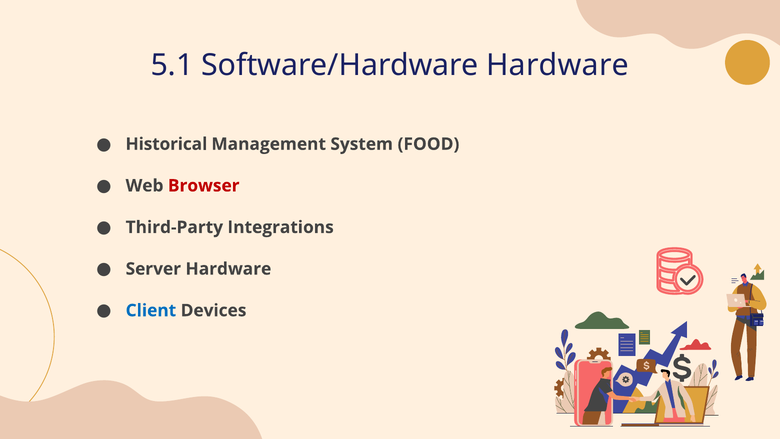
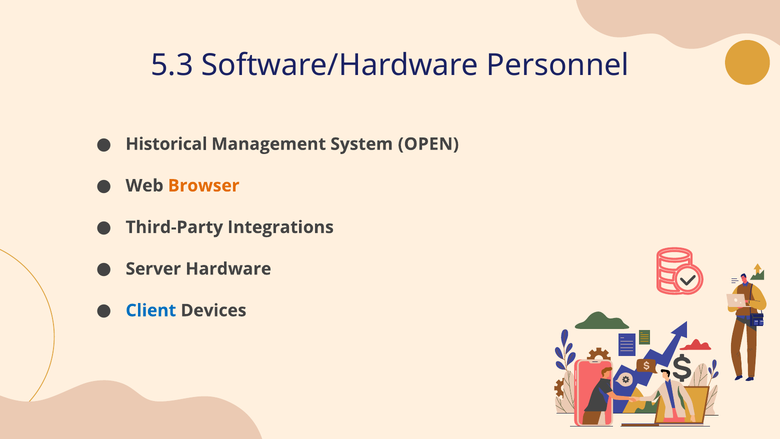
5.1: 5.1 -> 5.3 (172, 65)
Software/Hardware Hardware: Hardware -> Personnel (558, 65)
FOOD: FOOD -> OPEN (428, 144)
Browser colour: red -> orange (204, 186)
